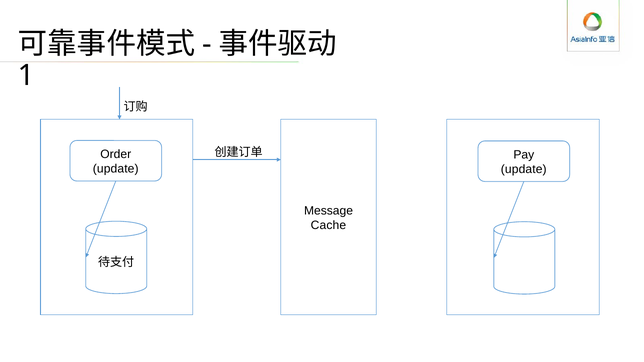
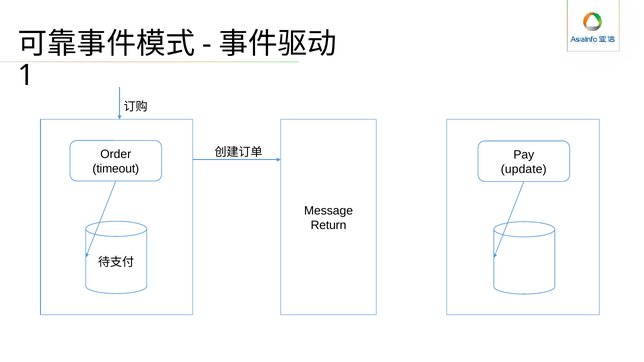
update: update -> timeout (116, 169)
Cache: Cache -> Return (329, 225)
